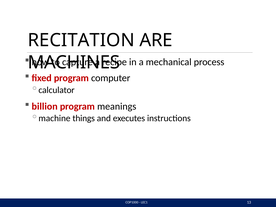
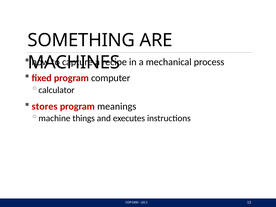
RECITATION: RECITATION -> SOMETHING (81, 40)
billion: billion -> stores (45, 106)
